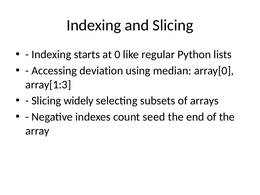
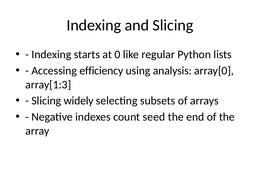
deviation: deviation -> efficiency (101, 71)
median: median -> analysis (172, 71)
